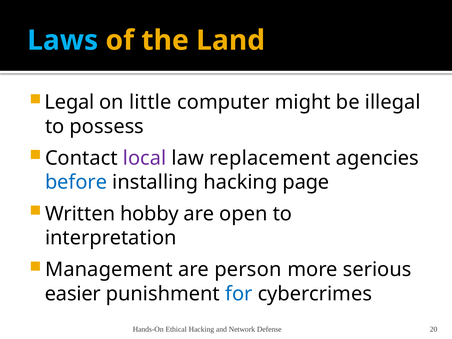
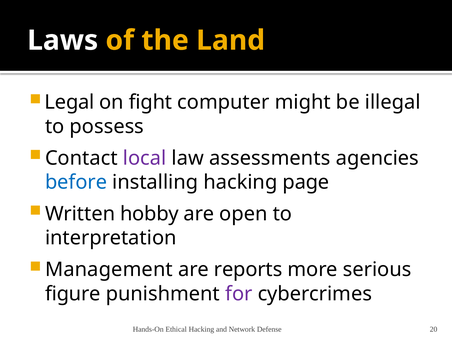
Laws colour: light blue -> white (63, 40)
little: little -> fight (151, 102)
replacement: replacement -> assessments (270, 158)
person: person -> reports (248, 270)
easier: easier -> figure (73, 294)
for colour: blue -> purple (239, 294)
